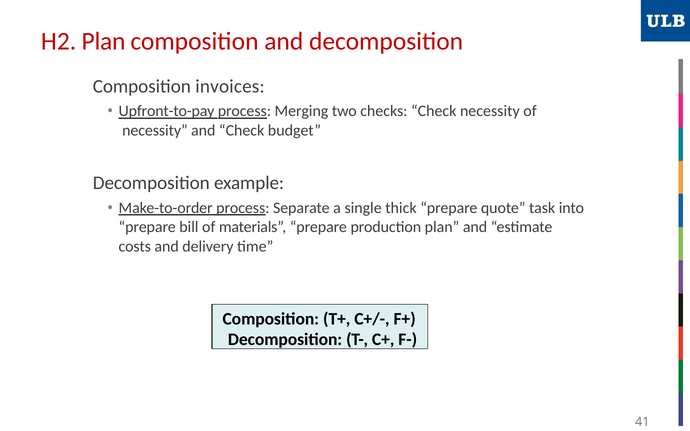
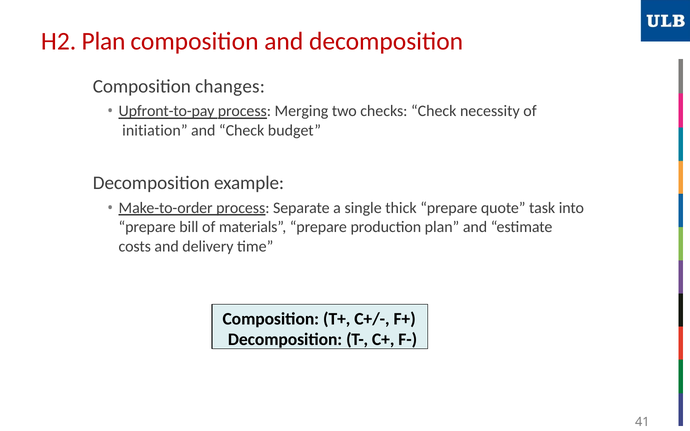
invoices: invoices -> changes (230, 86)
necessity: necessity -> initiation (155, 130)
